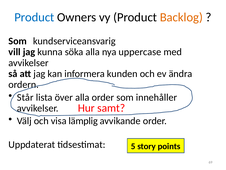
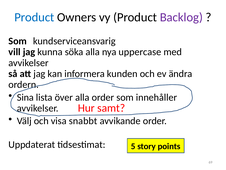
Backlog colour: orange -> purple (181, 17)
Står: Står -> Sina (25, 97)
lämplig: lämplig -> snabbt (83, 121)
